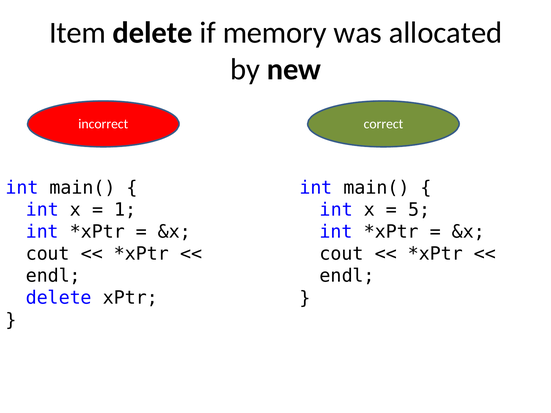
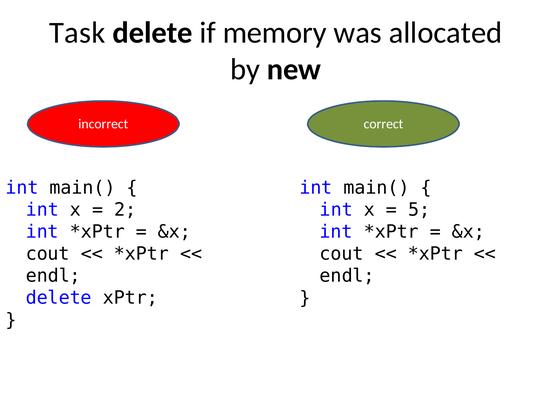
Item: Item -> Task (77, 33)
1: 1 -> 2 (125, 210)
